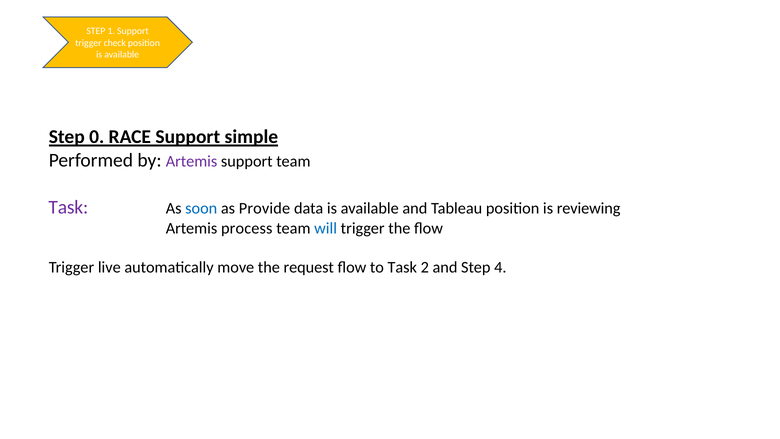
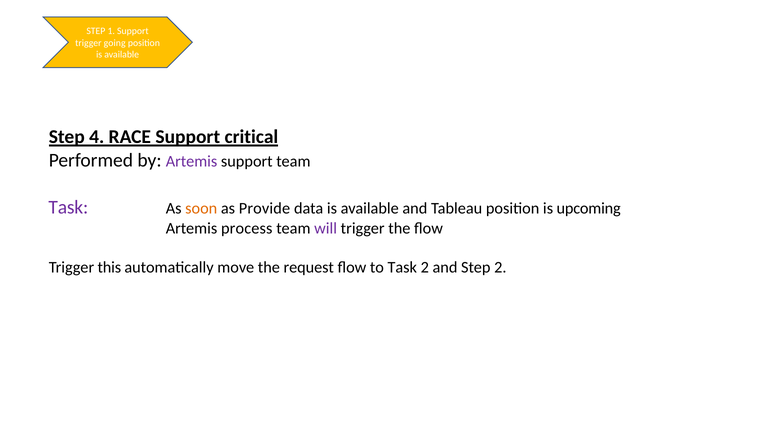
check: check -> going (115, 43)
0: 0 -> 4 (97, 137)
simple: simple -> critical (251, 137)
soon colour: blue -> orange (201, 208)
reviewing: reviewing -> upcoming (589, 208)
will colour: blue -> purple (326, 228)
live: live -> this (109, 267)
Step 4: 4 -> 2 (500, 267)
